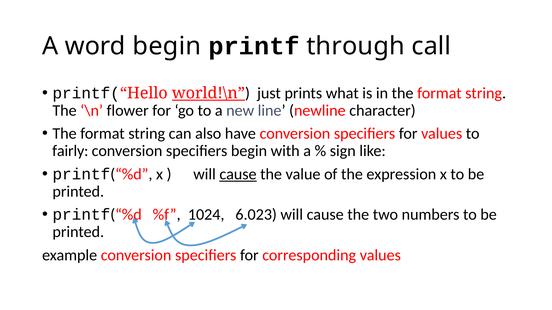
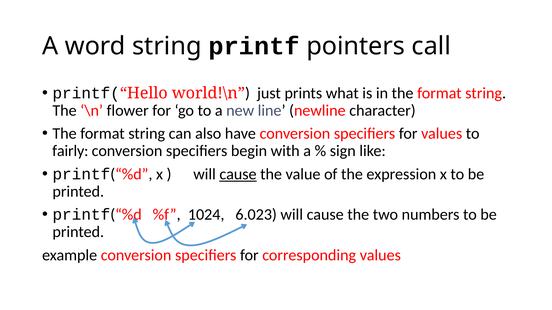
word begin: begin -> string (167, 46)
through: through -> pointers (356, 46)
world!\n underline: present -> none (208, 93)
